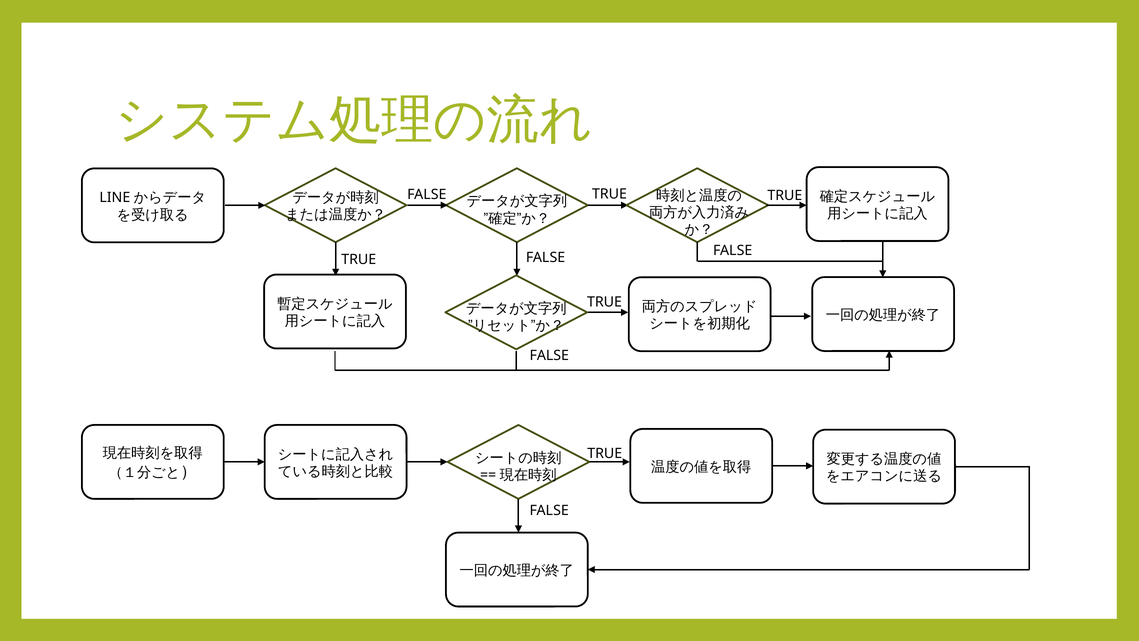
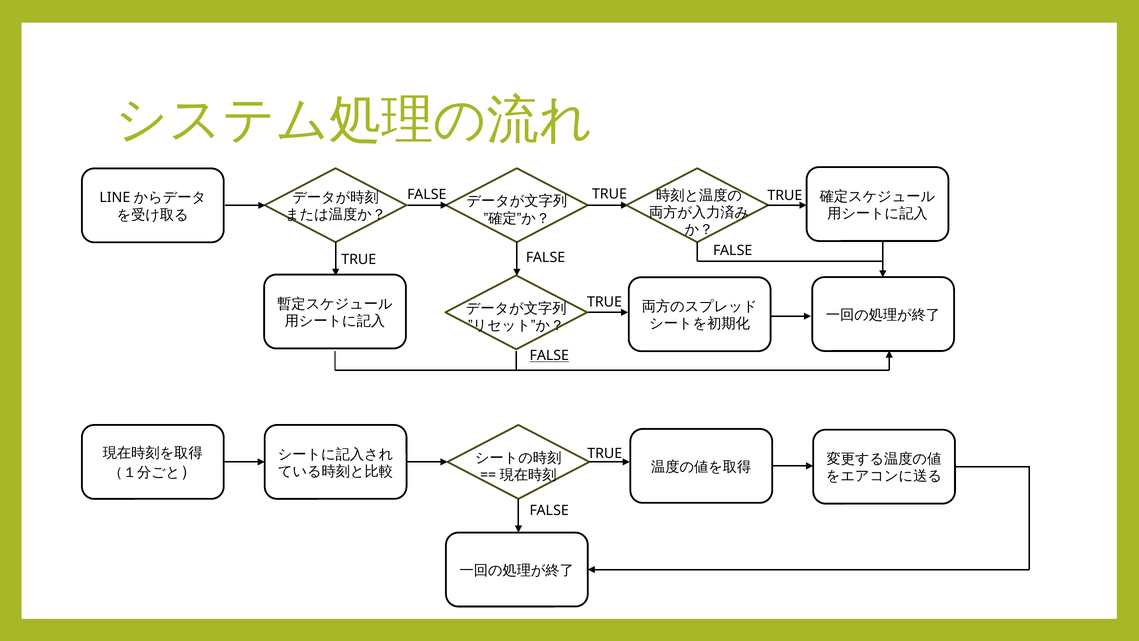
FALSE underline: none -> present (549, 355)
